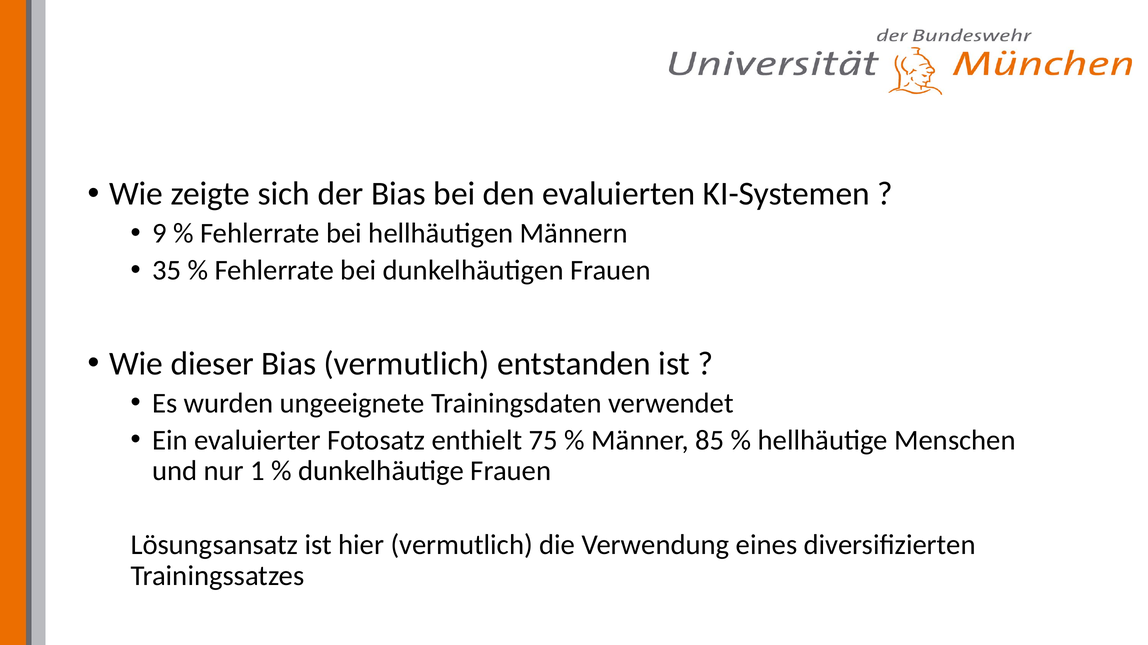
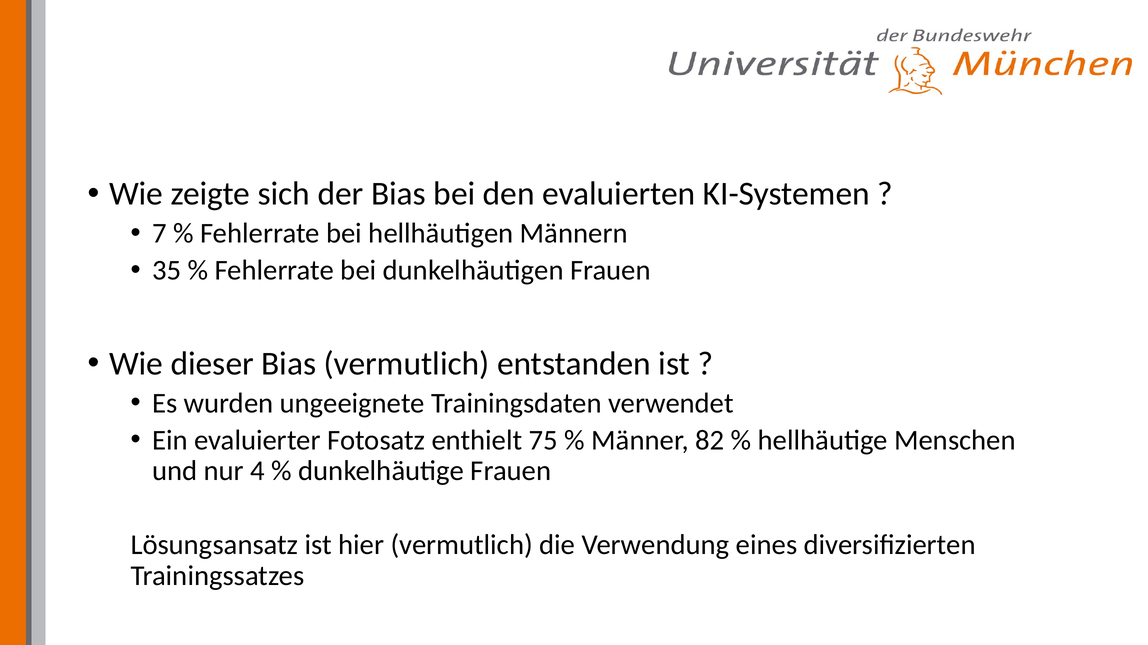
9: 9 -> 7 (159, 234)
85: 85 -> 82 (710, 441)
1: 1 -> 4 (258, 472)
